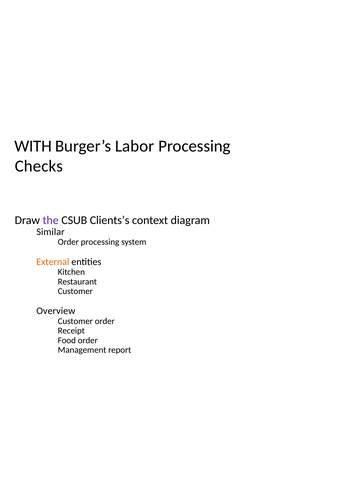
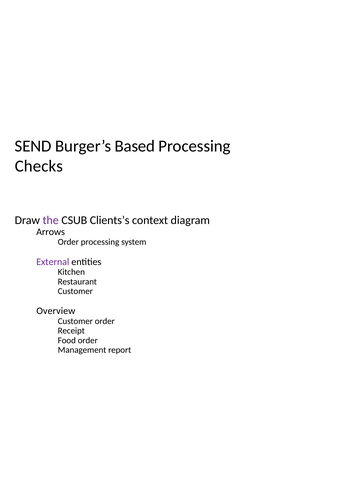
WITH: WITH -> SEND (33, 146)
Labor: Labor -> Based (135, 146)
Similar: Similar -> Arrows (51, 232)
External colour: orange -> purple (53, 262)
